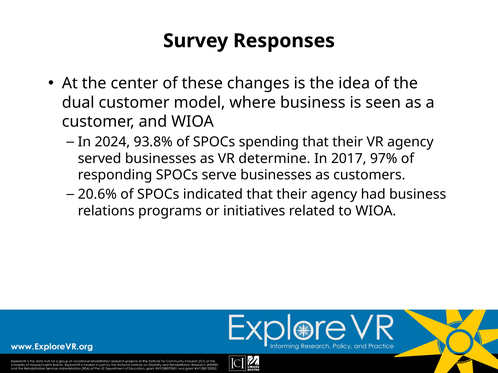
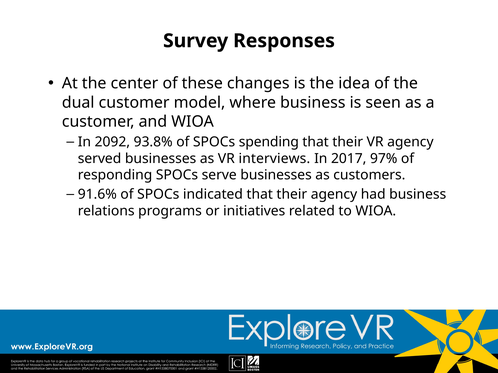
2024: 2024 -> 2092 (112, 142)
determine: determine -> interviews (274, 159)
20.6%: 20.6% -> 91.6% (97, 195)
